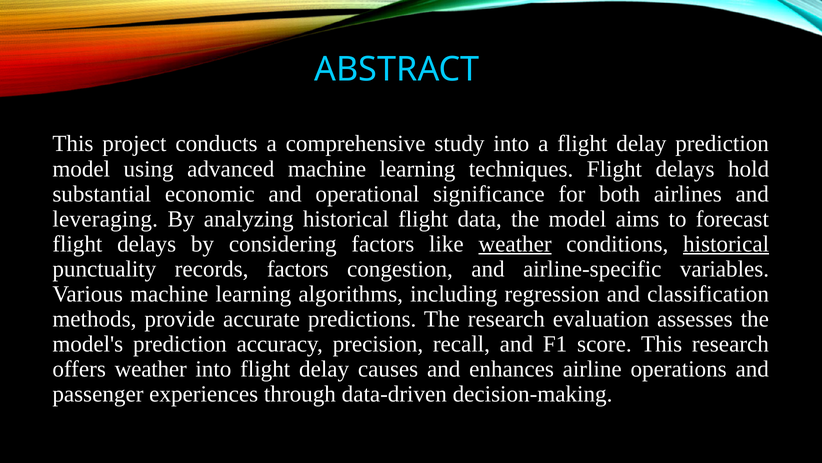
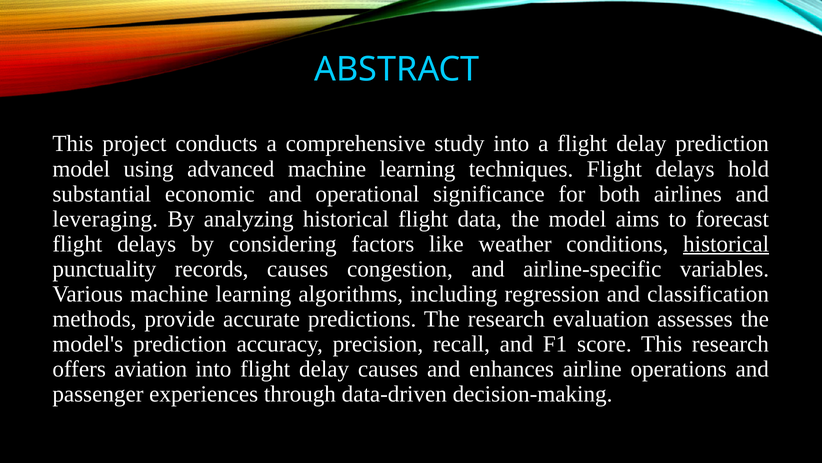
weather underline: present -> none (515, 244)
records factors: factors -> causes (298, 269)
offers weather: weather -> aviation (151, 369)
